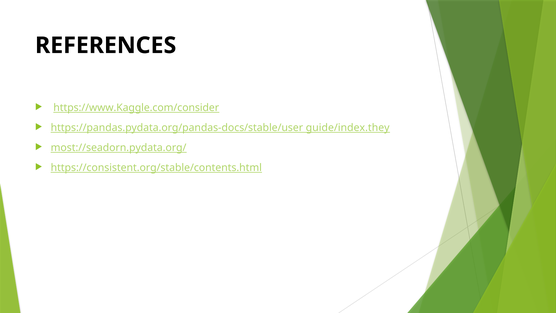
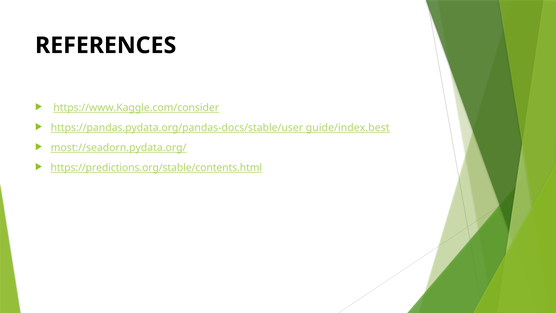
guide/index.they: guide/index.they -> guide/index.best (348, 128)
https://consistent.org/stable/contents.html: https://consistent.org/stable/contents.html -> https://predictions.org/stable/contents.html (156, 168)
